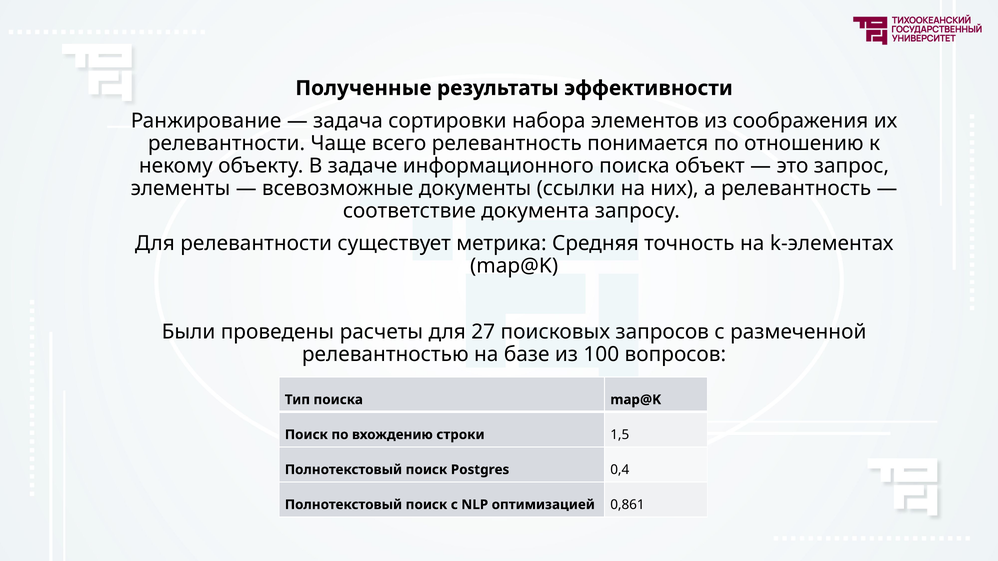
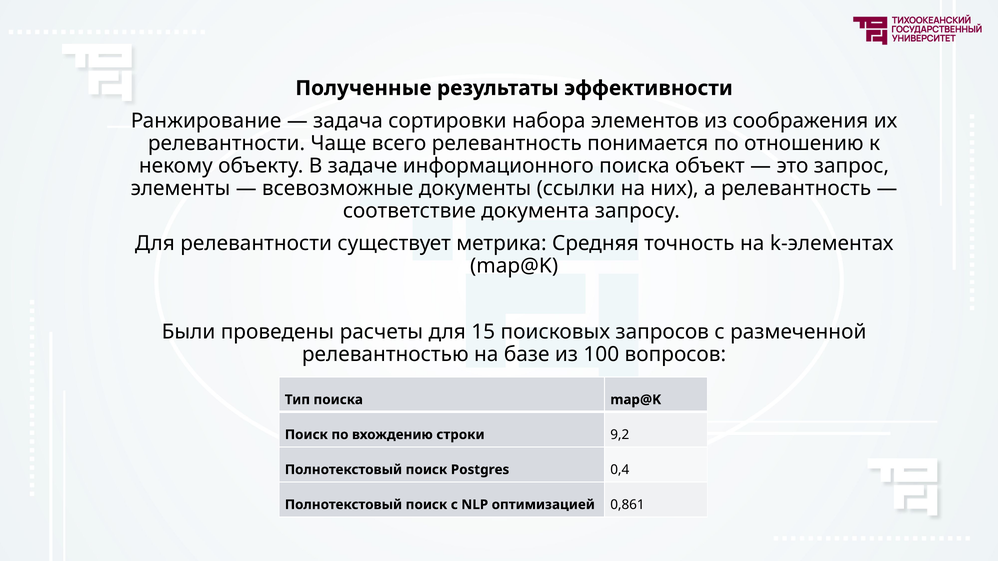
27: 27 -> 15 (483, 332)
1,5: 1,5 -> 9,2 (620, 435)
